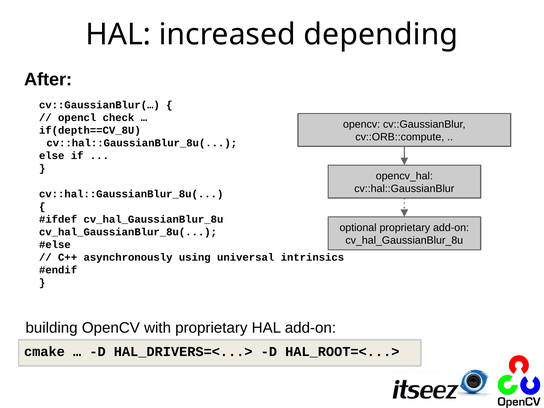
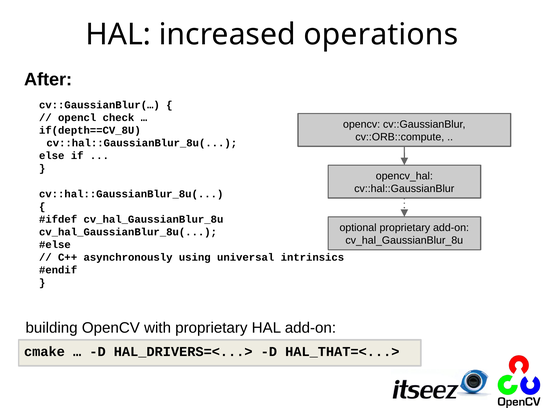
depending: depending -> operations (381, 35)
HAL_ROOT=<...>: HAL_ROOT=<...> -> HAL_THAT=<...> (342, 352)
